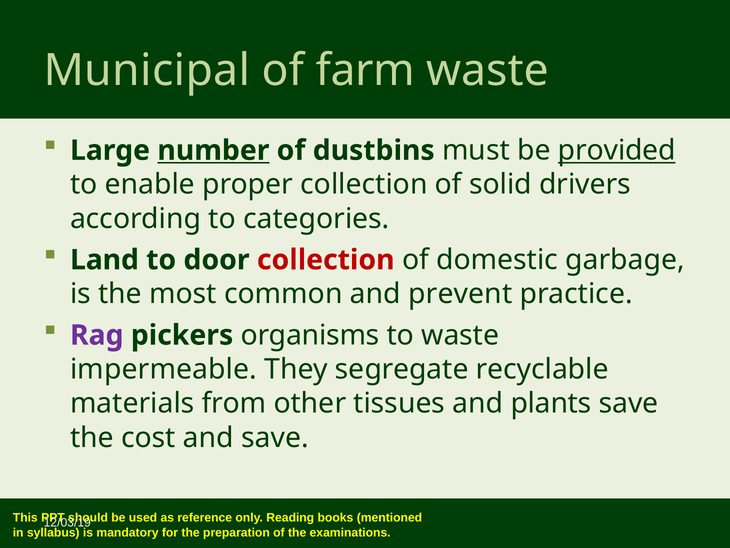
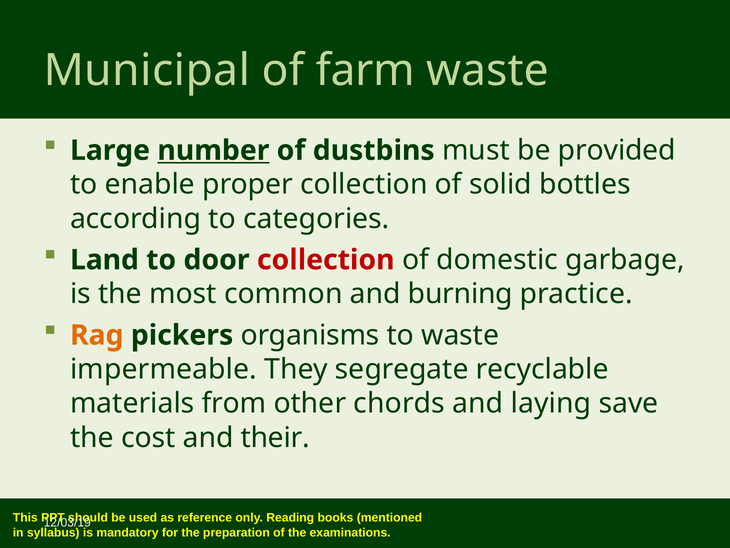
provided underline: present -> none (617, 150)
drivers: drivers -> bottles (585, 184)
prevent: prevent -> burning (460, 294)
Rag colour: purple -> orange (97, 335)
tissues: tissues -> chords (399, 403)
plants: plants -> laying (551, 403)
and save: save -> their (275, 437)
